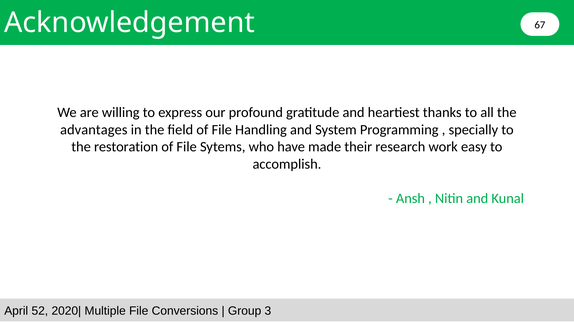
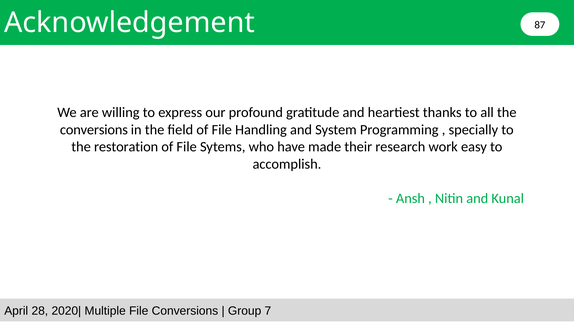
67: 67 -> 87 (540, 25)
advantages: advantages -> conversions (94, 130)
52: 52 -> 28 (40, 311)
3: 3 -> 7 (268, 311)
